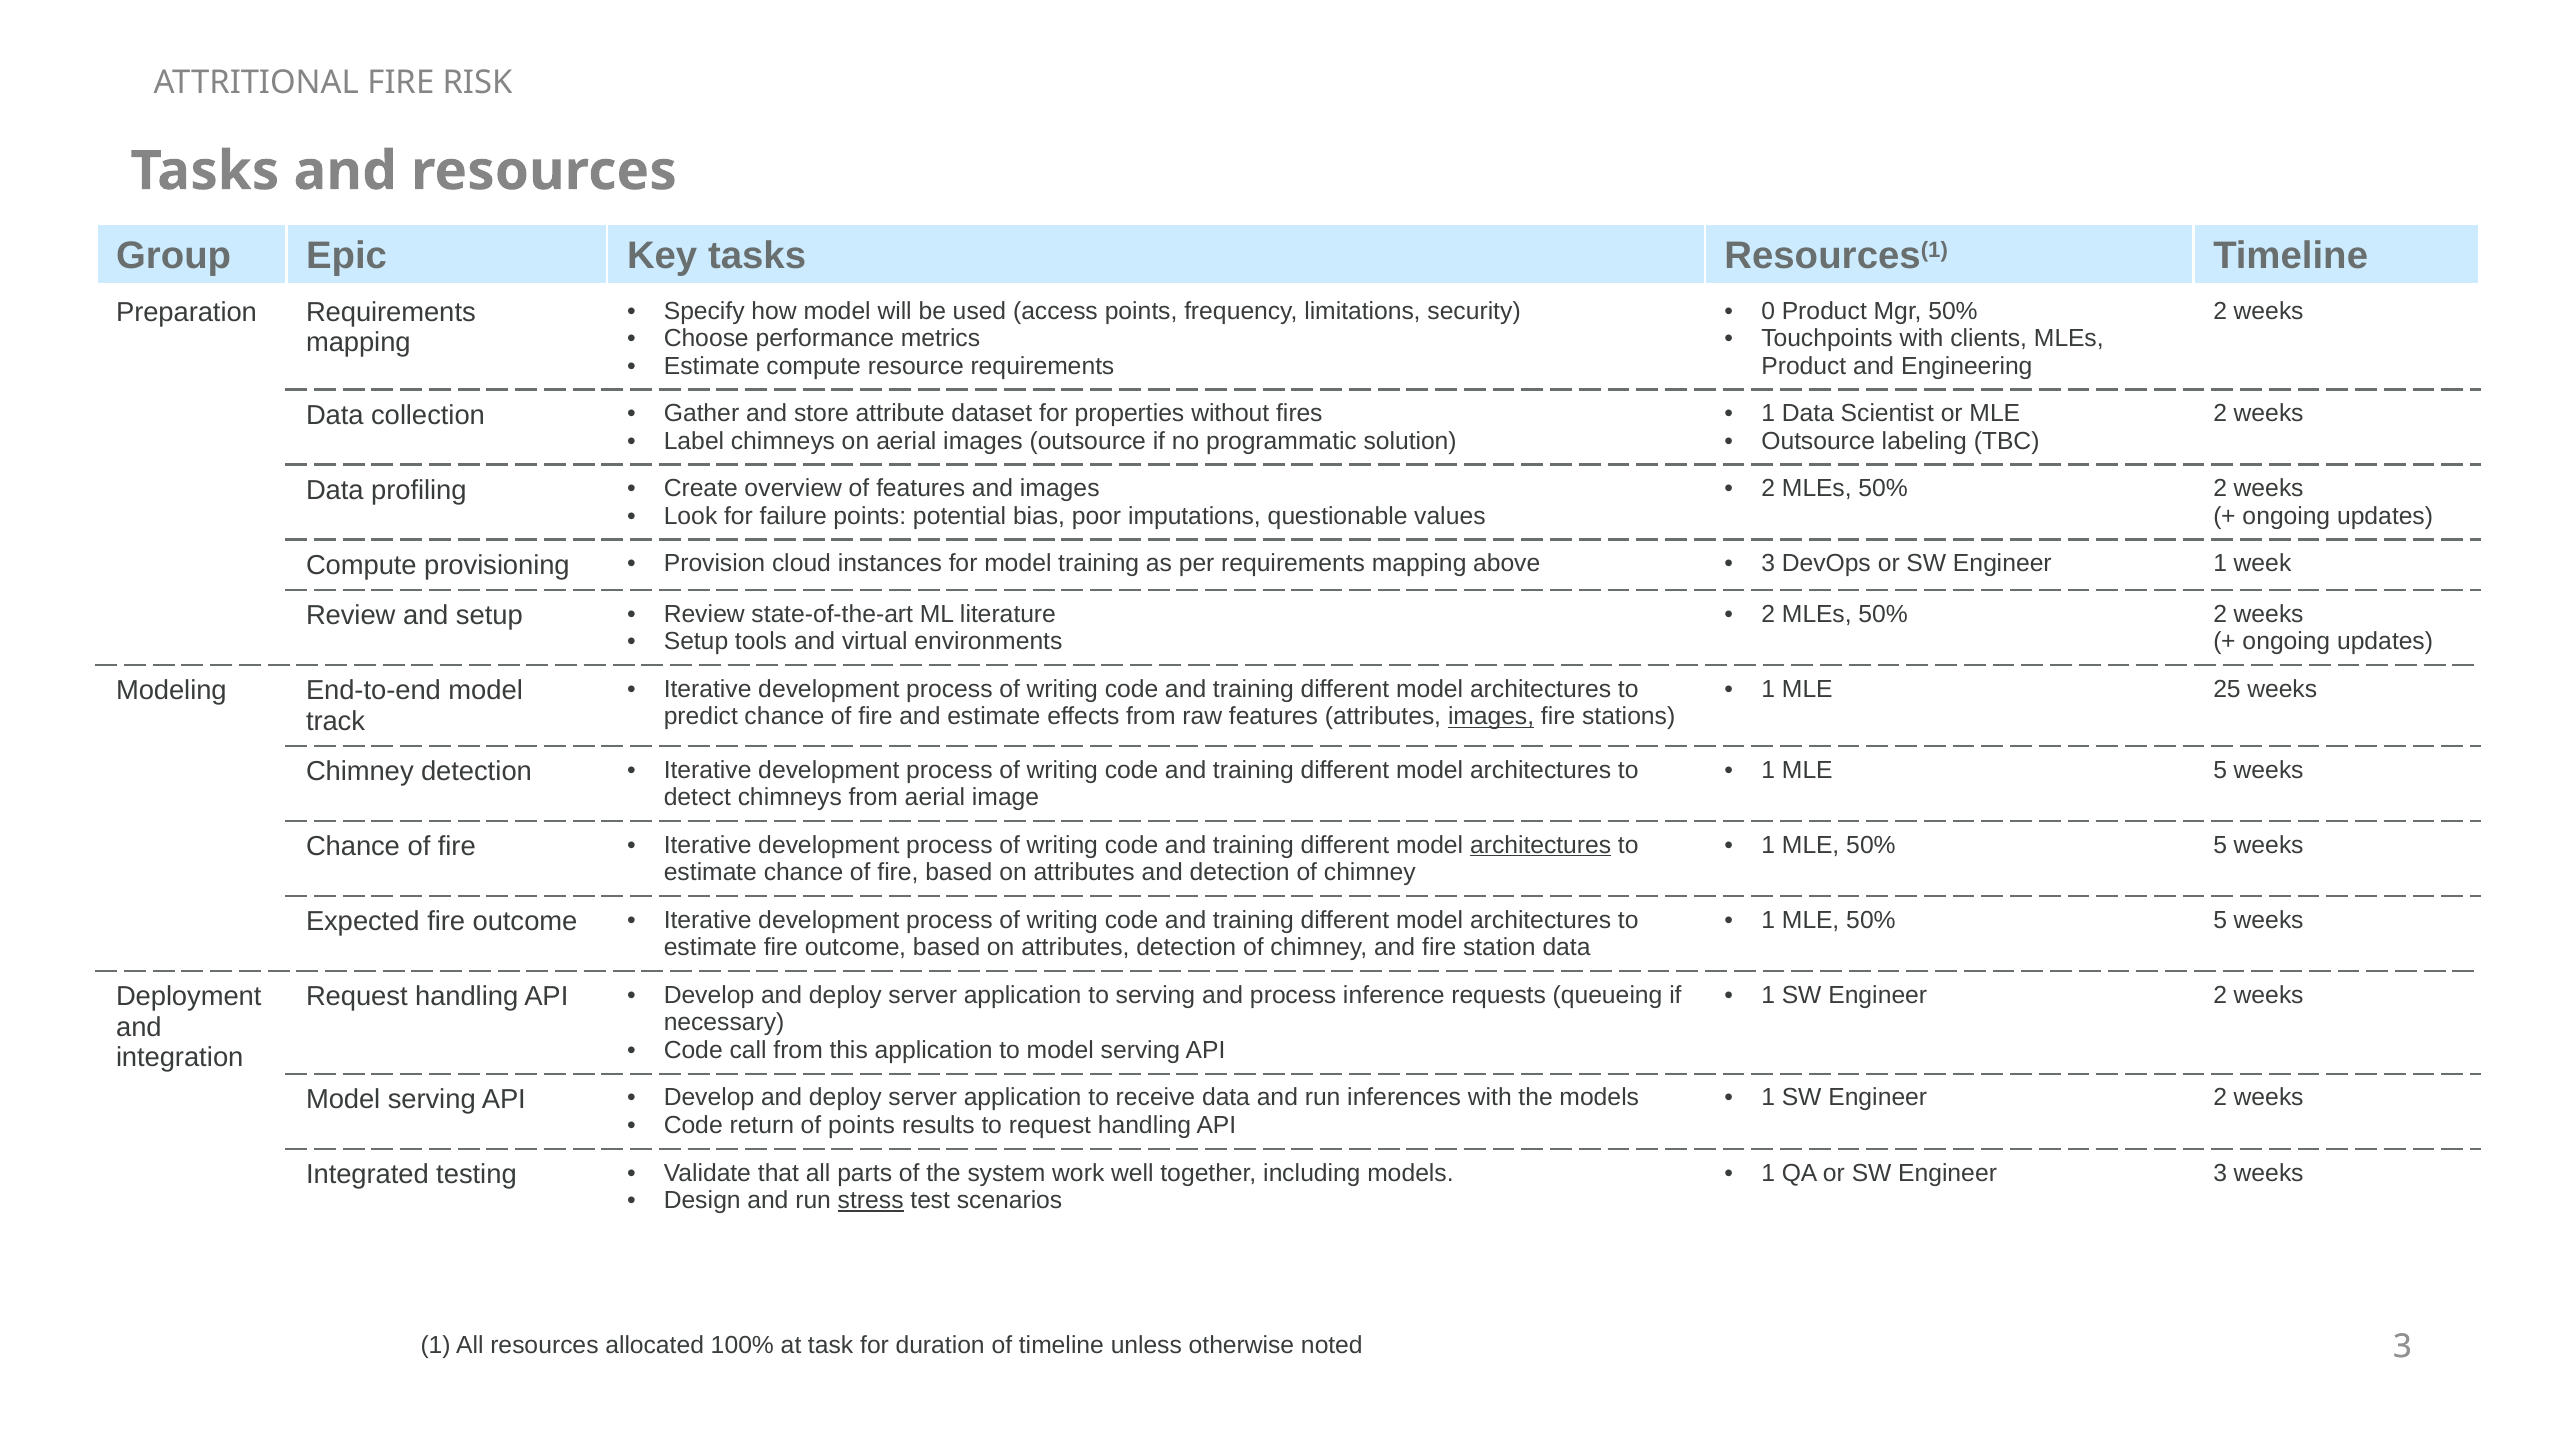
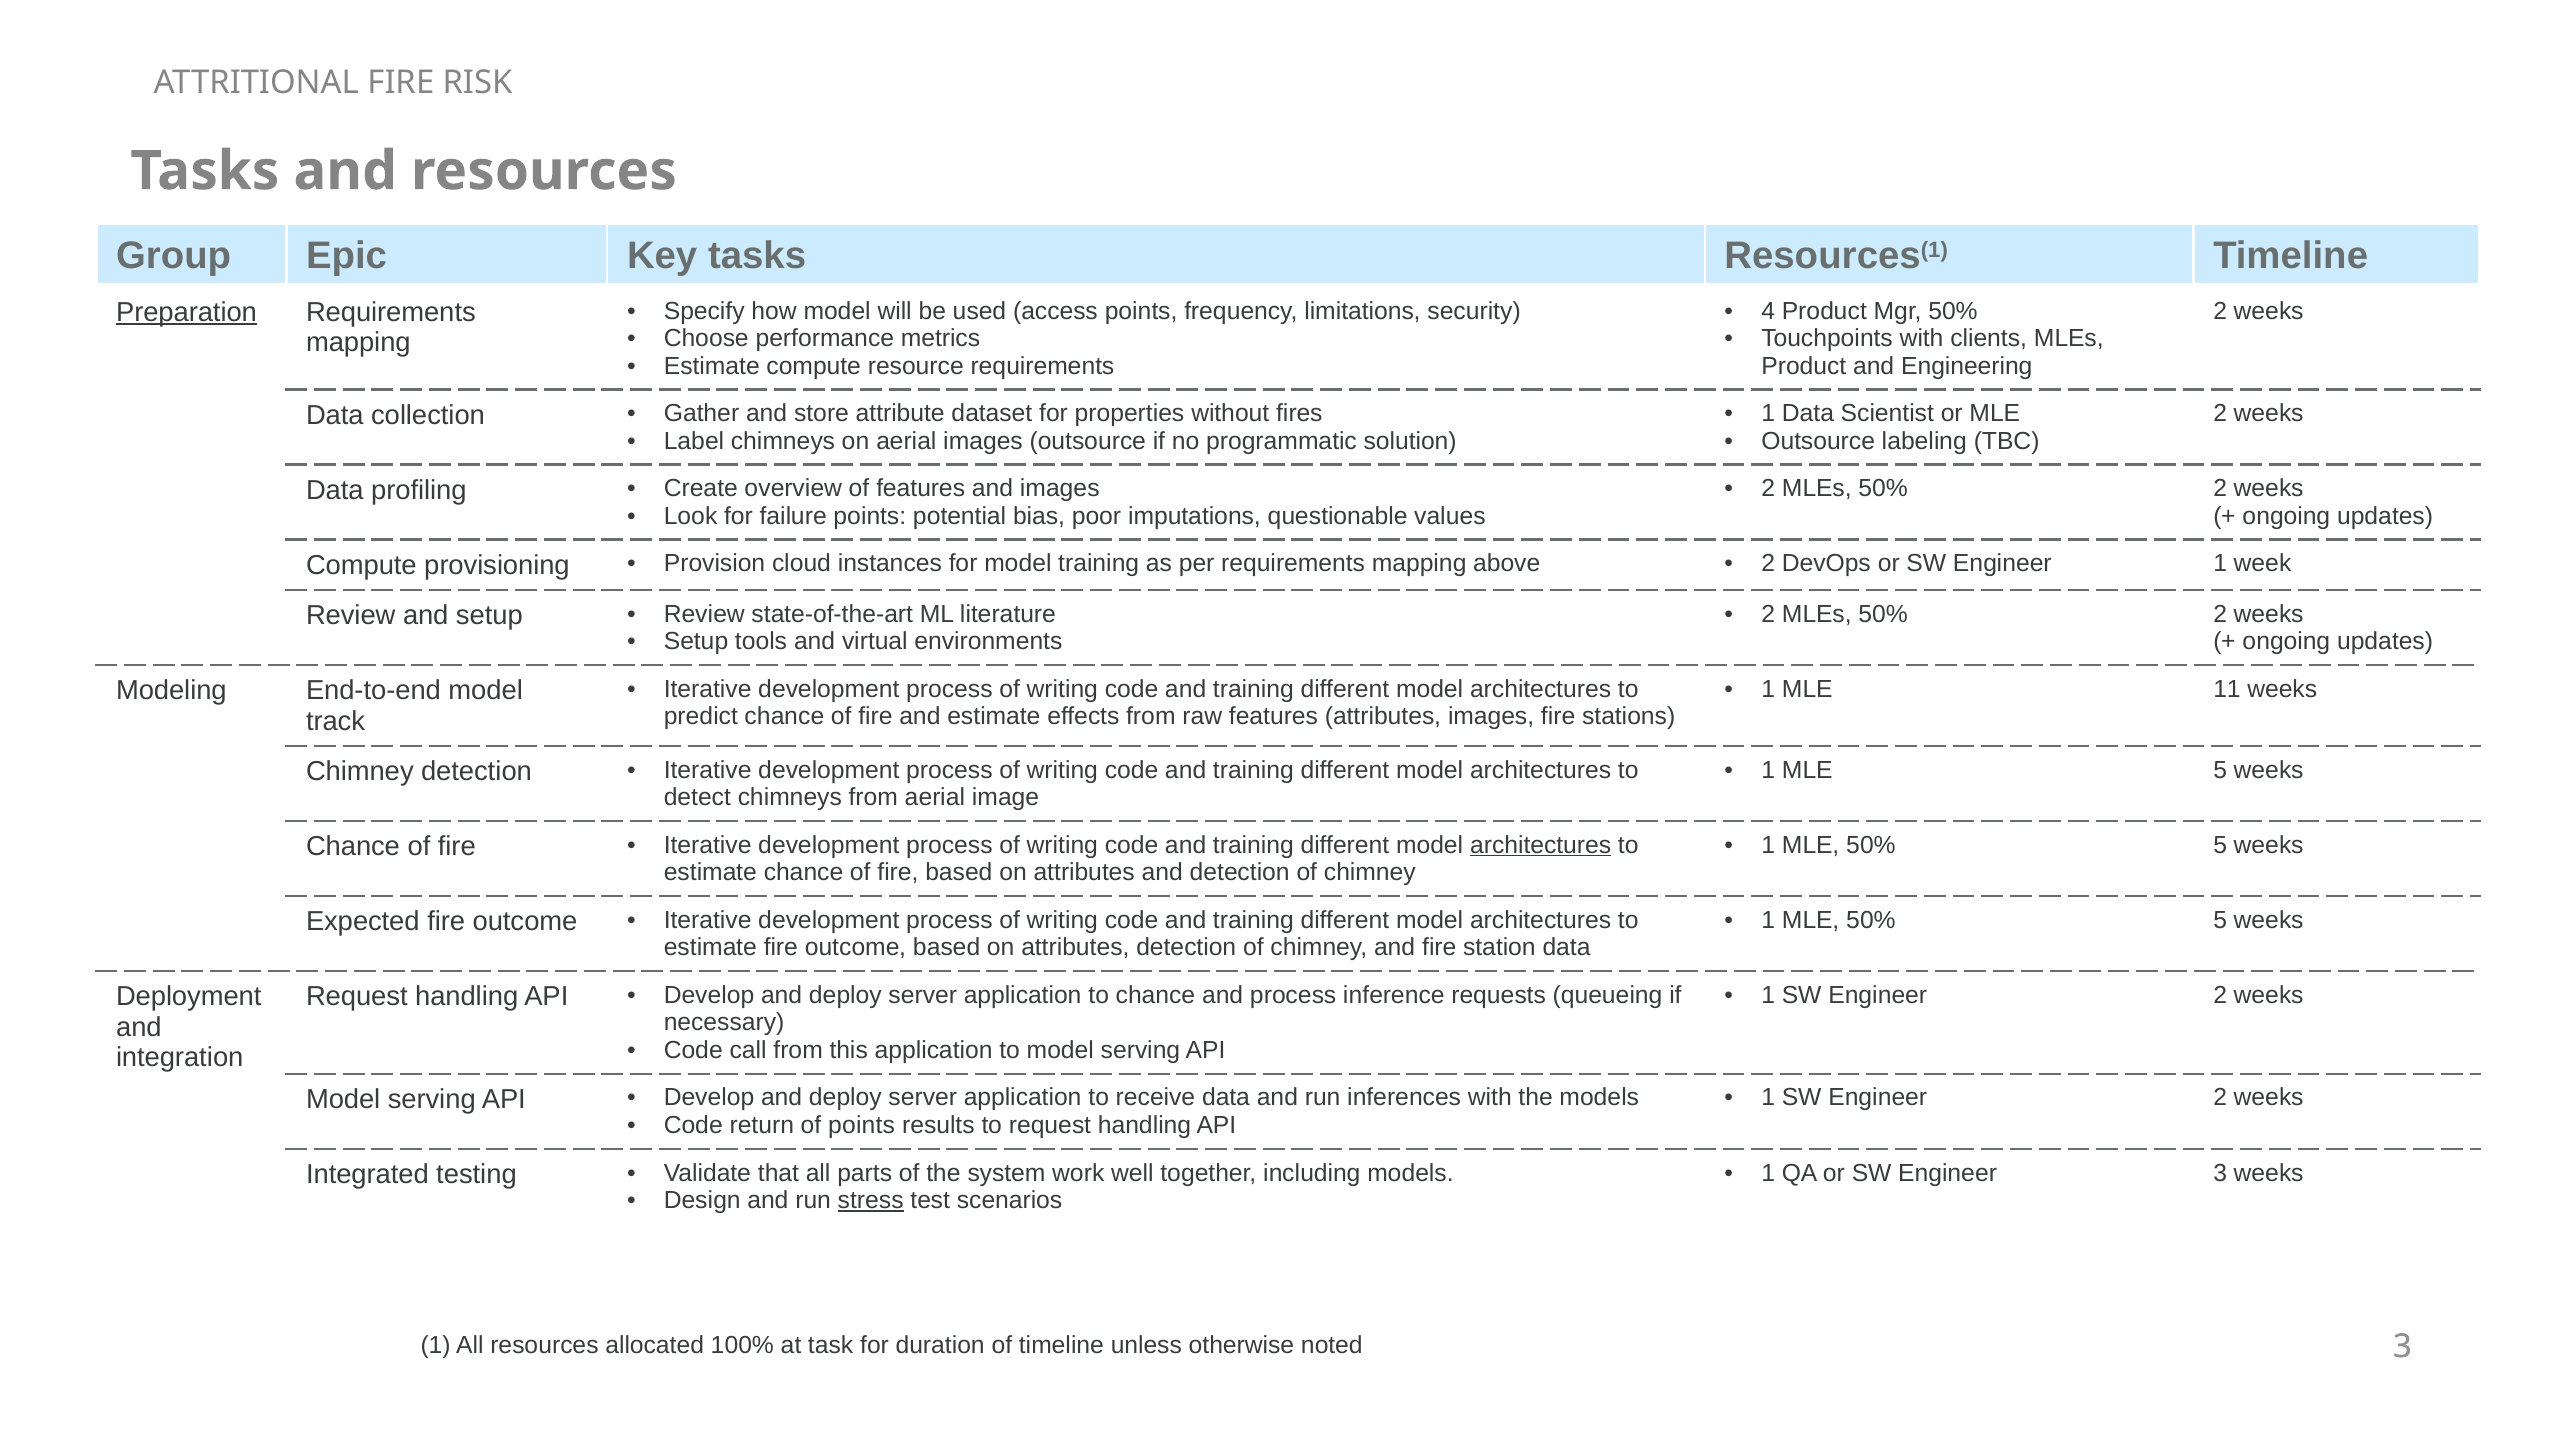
0: 0 -> 4 (1768, 311)
Preparation underline: none -> present (187, 312)
3: 3 -> 2 (1768, 564)
25: 25 -> 11 (2227, 689)
images underline: present -> none (1491, 717)
to serving: serving -> chance (1155, 995)
